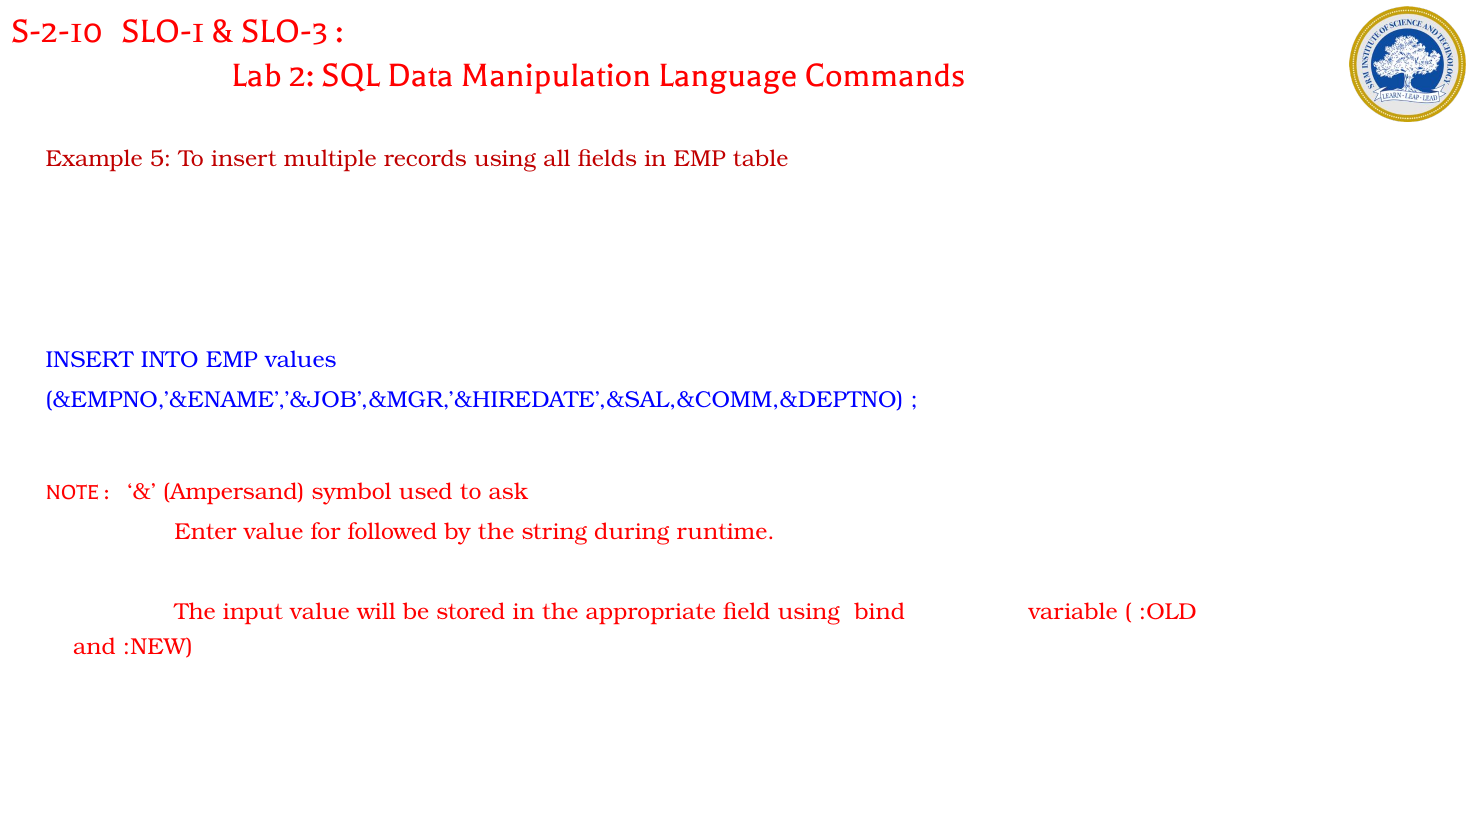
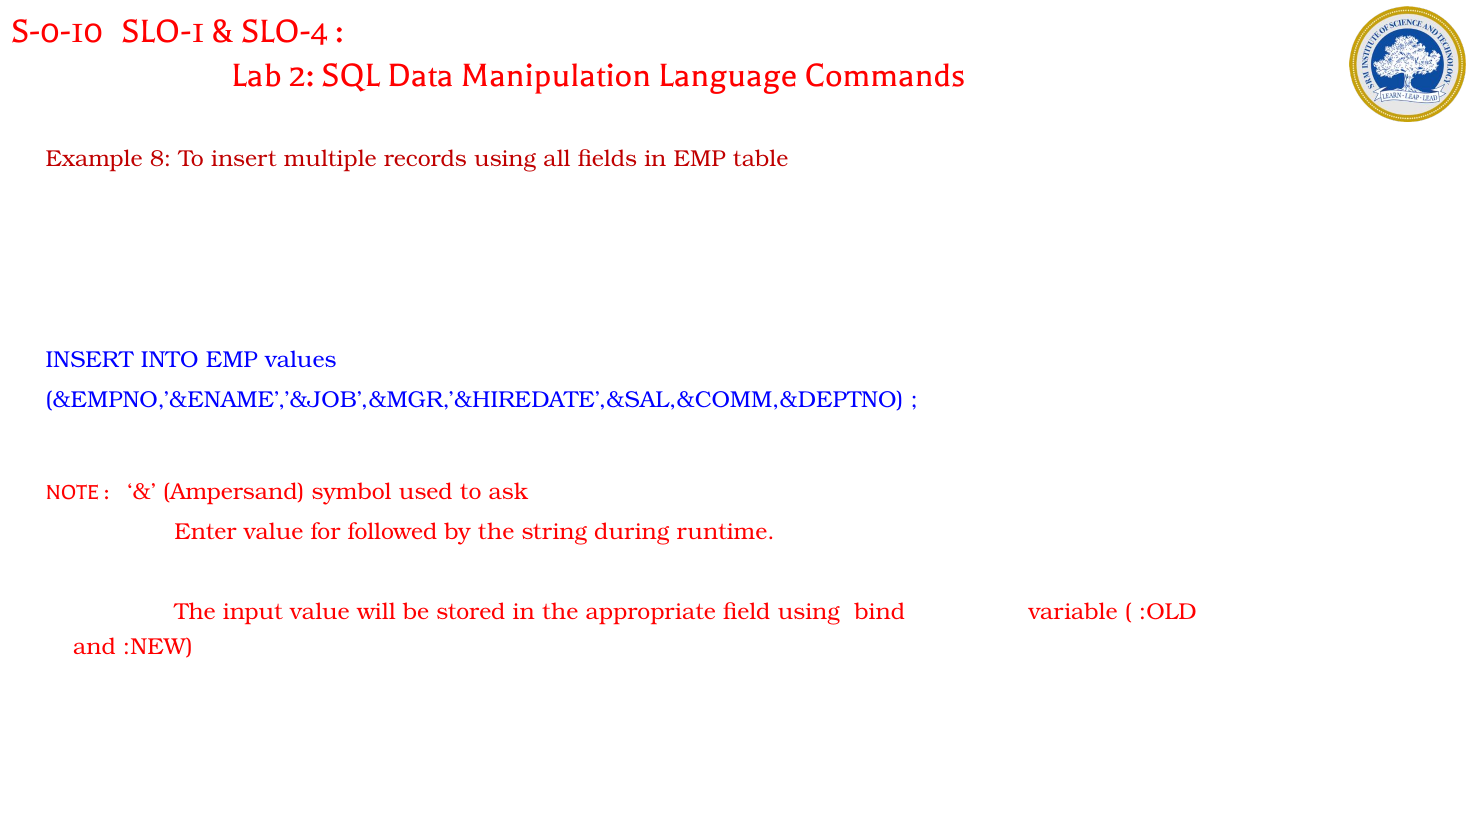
S-2-10: S-2-10 -> S-0-10 (57, 30)
SLO-3: SLO-3 -> SLO-4 (285, 30)
5: 5 -> 8 (161, 159)
